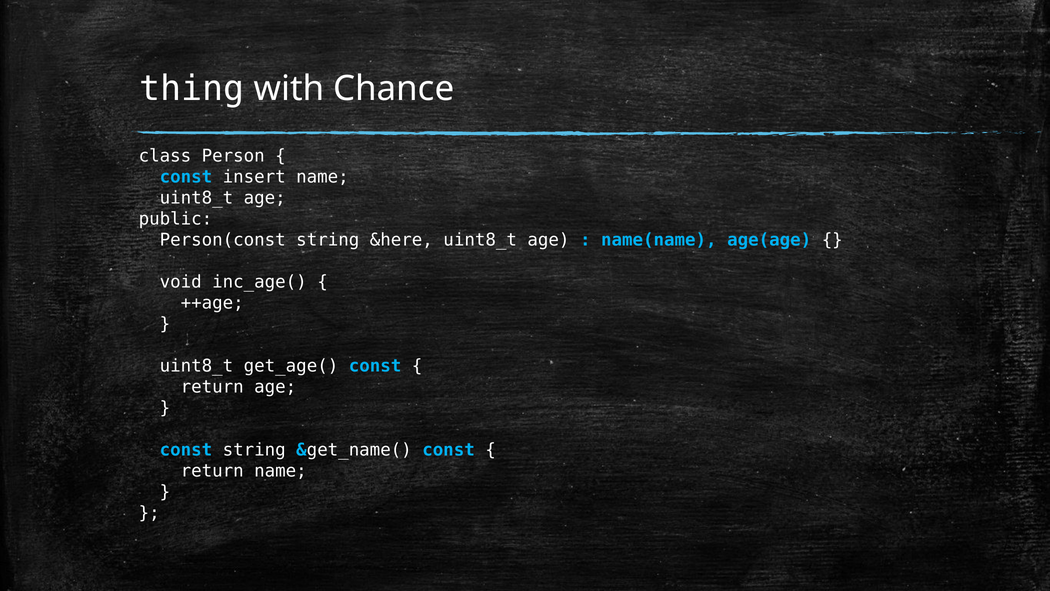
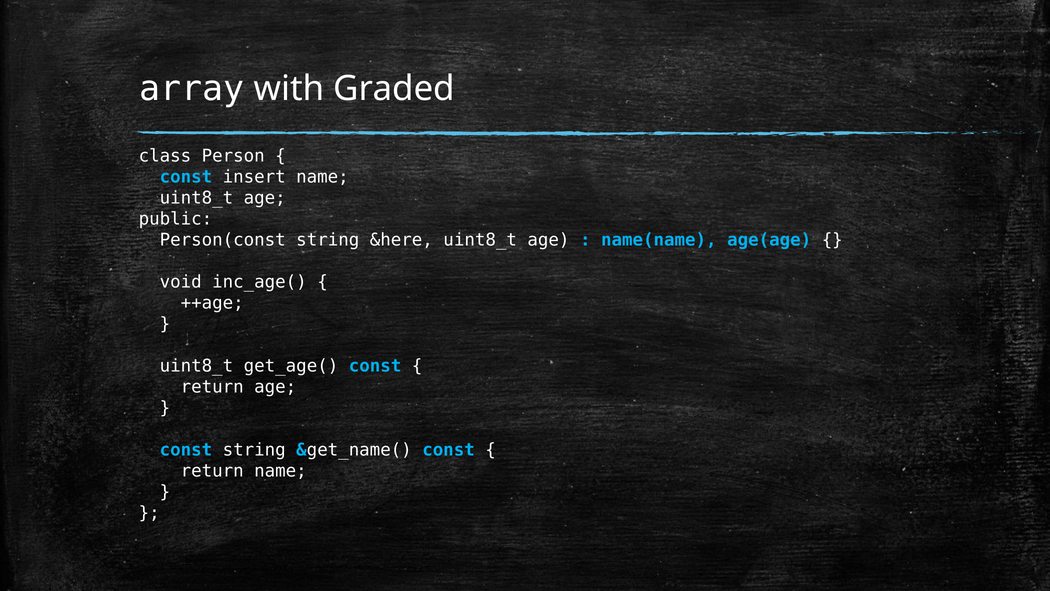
thing: thing -> array (192, 88)
Chance: Chance -> Graded (394, 88)
